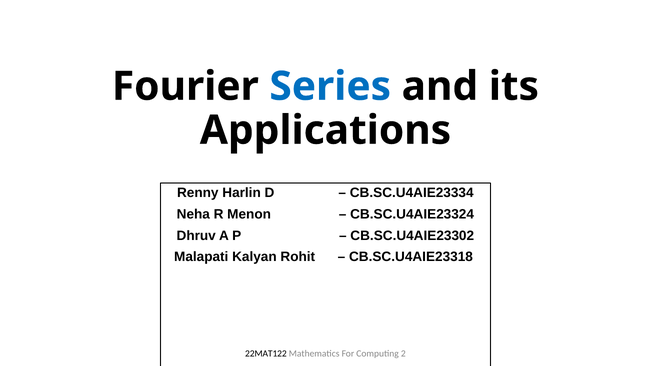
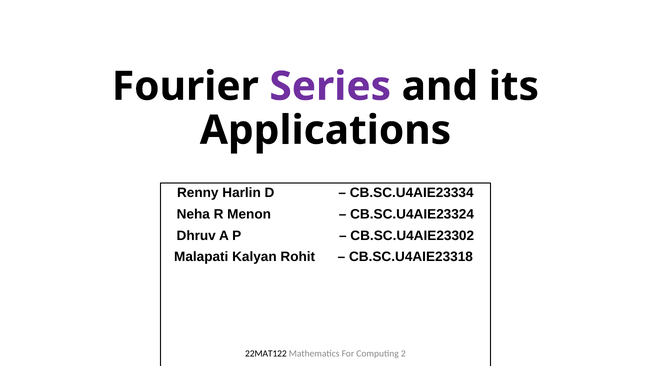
Series colour: blue -> purple (330, 86)
